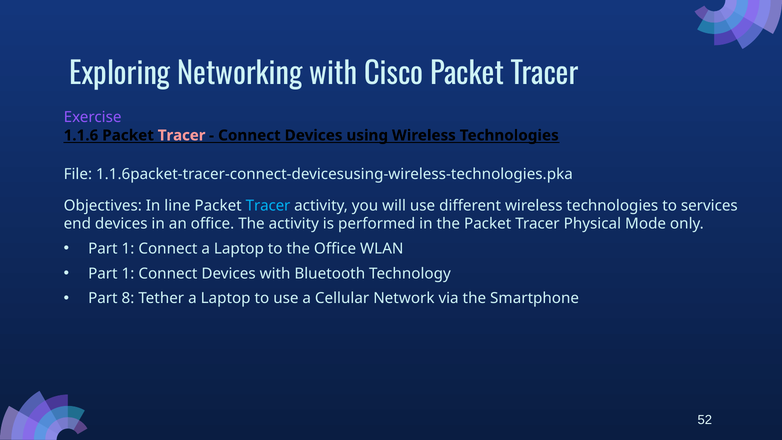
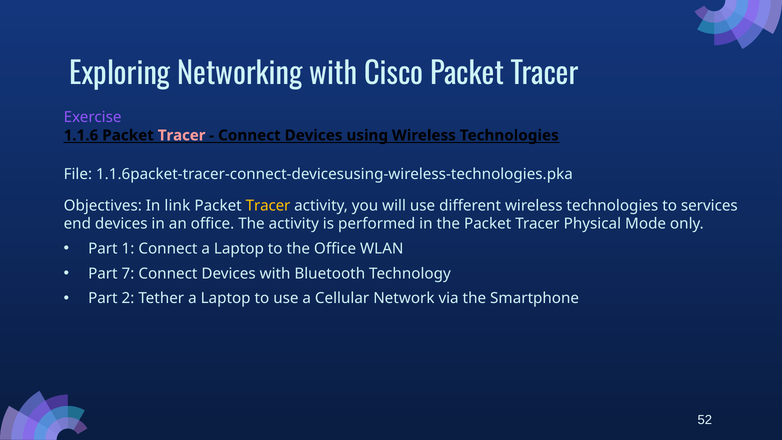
line: line -> link (177, 206)
Tracer colour: light blue -> yellow (268, 206)
1: 1 -> 7 (128, 273)
8: 8 -> 2 (128, 298)
